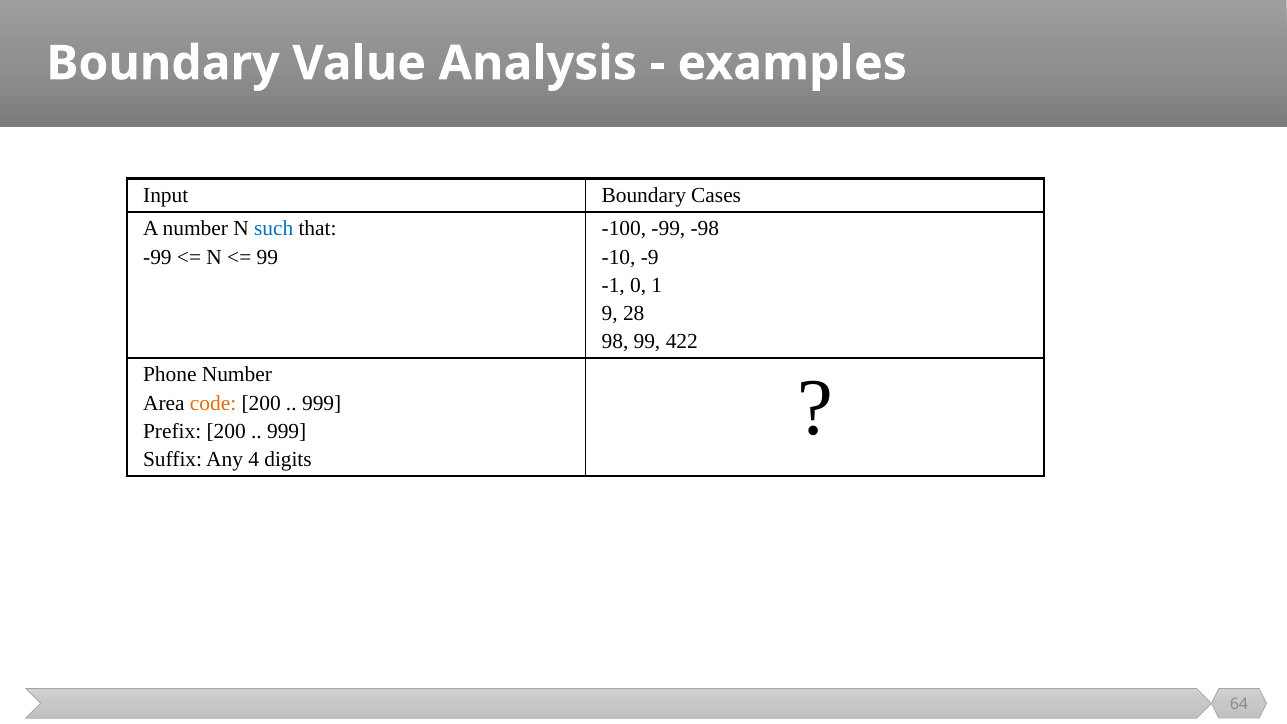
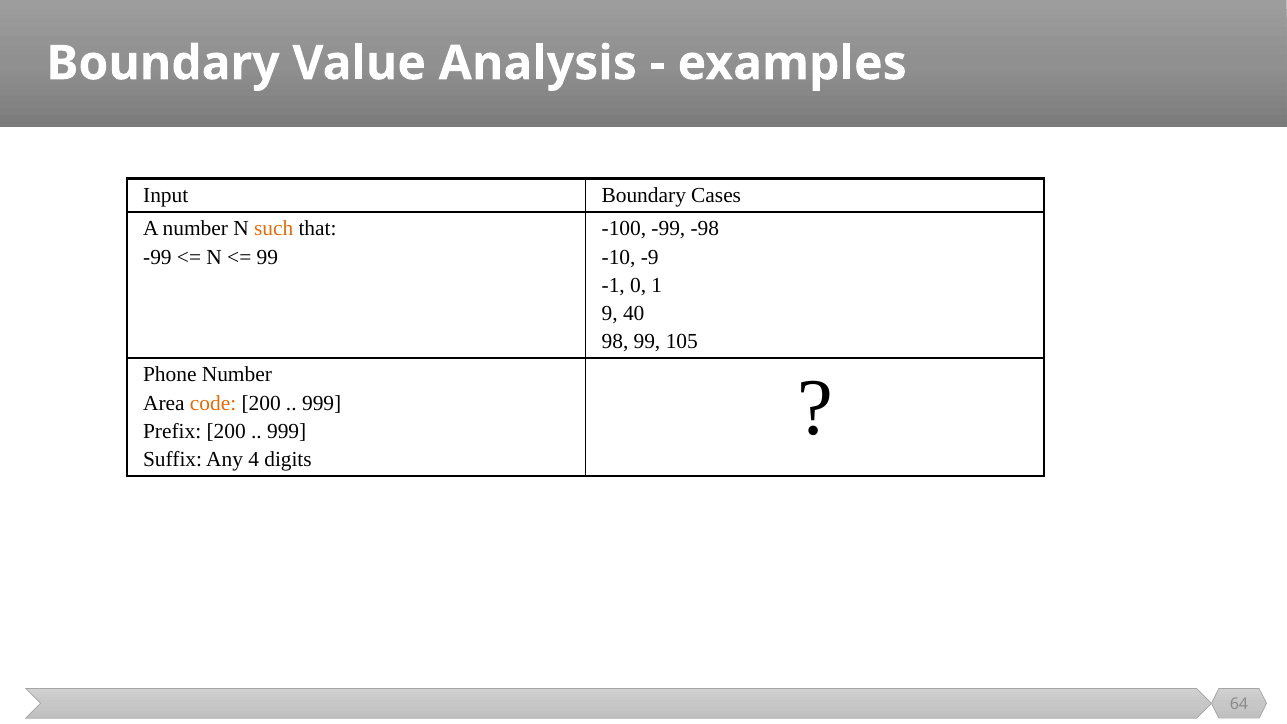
such colour: blue -> orange (274, 229)
28: 28 -> 40 (634, 313)
422: 422 -> 105 (682, 341)
